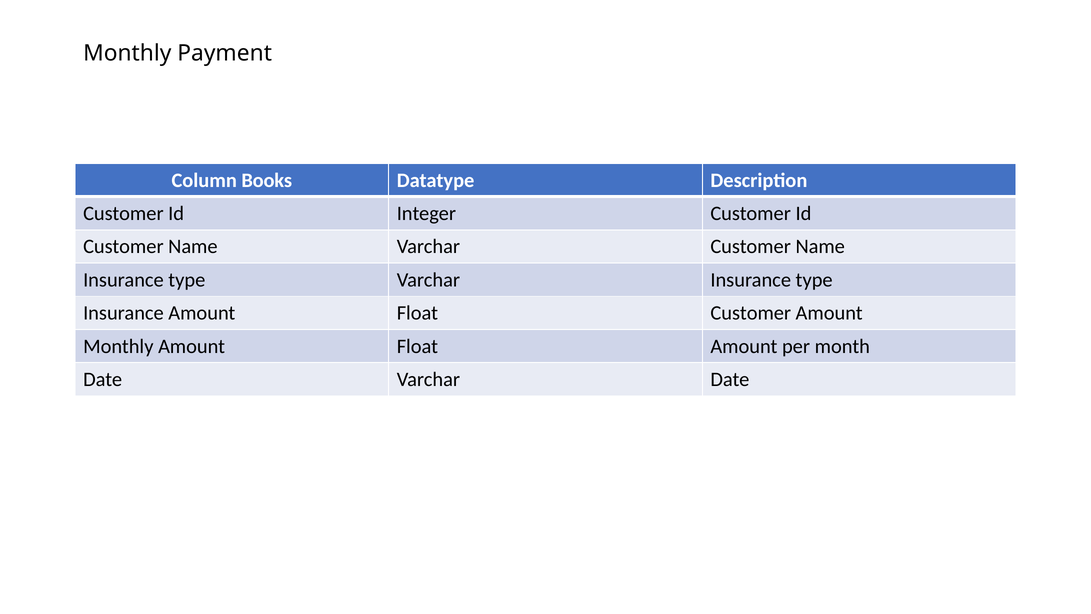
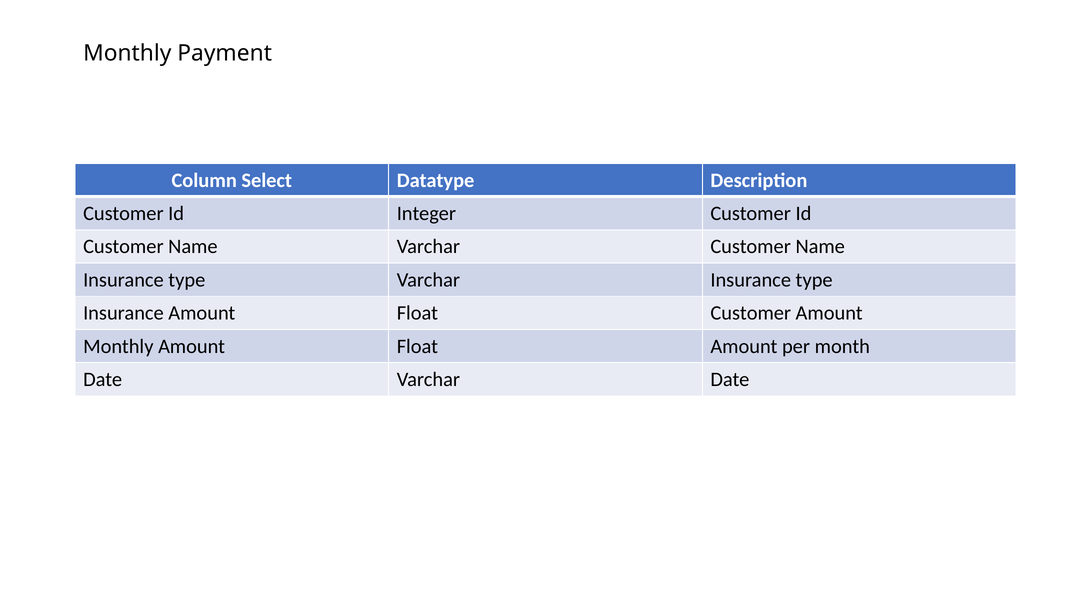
Books: Books -> Select (267, 180)
